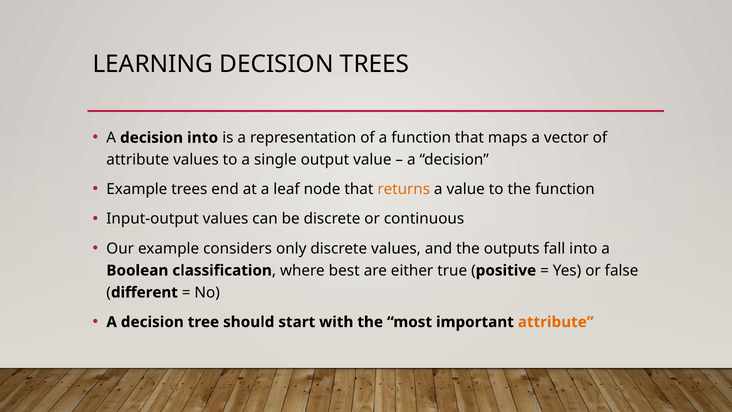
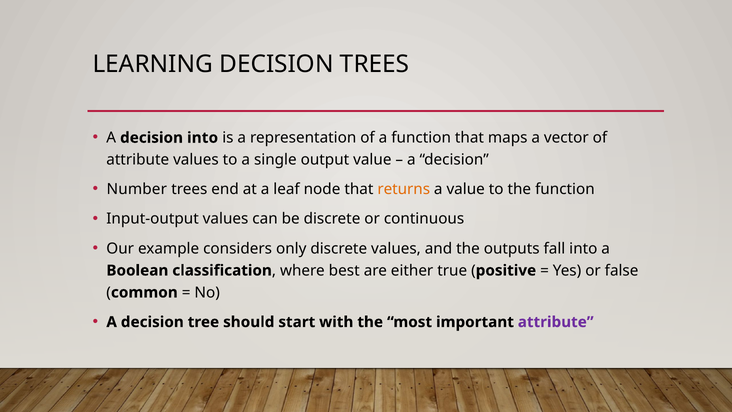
Example: Example -> Number (137, 189)
different: different -> common (144, 292)
attribute colour: orange -> purple (556, 322)
